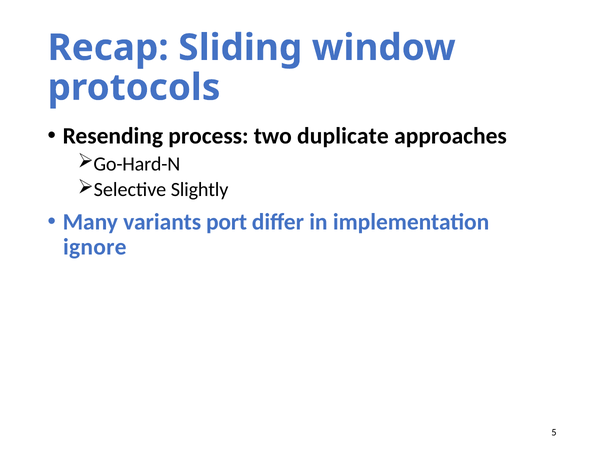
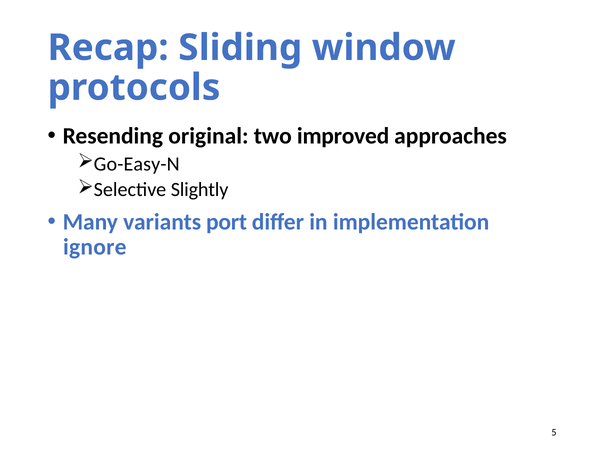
process: process -> original (208, 136)
duplicate: duplicate -> improved (343, 136)
Go-Hard-N: Go-Hard-N -> Go-Easy-N (137, 164)
